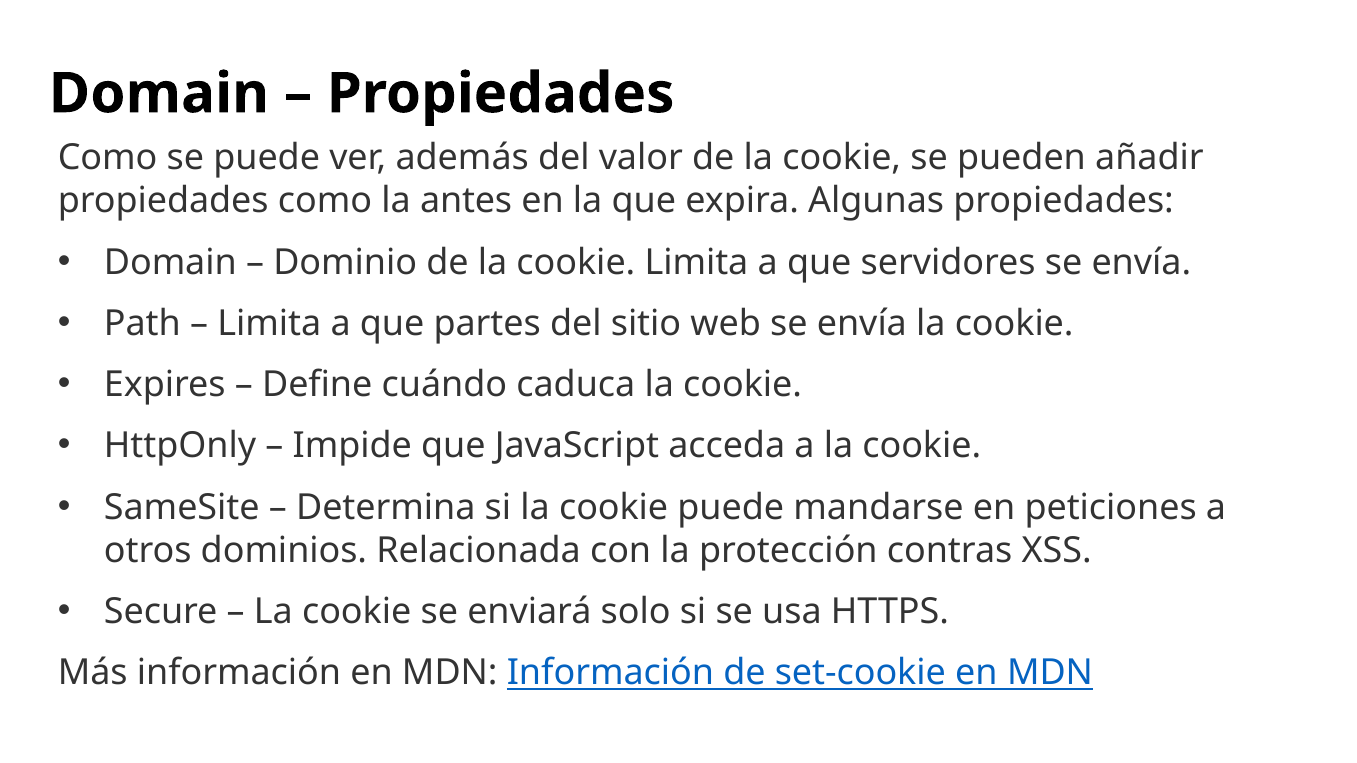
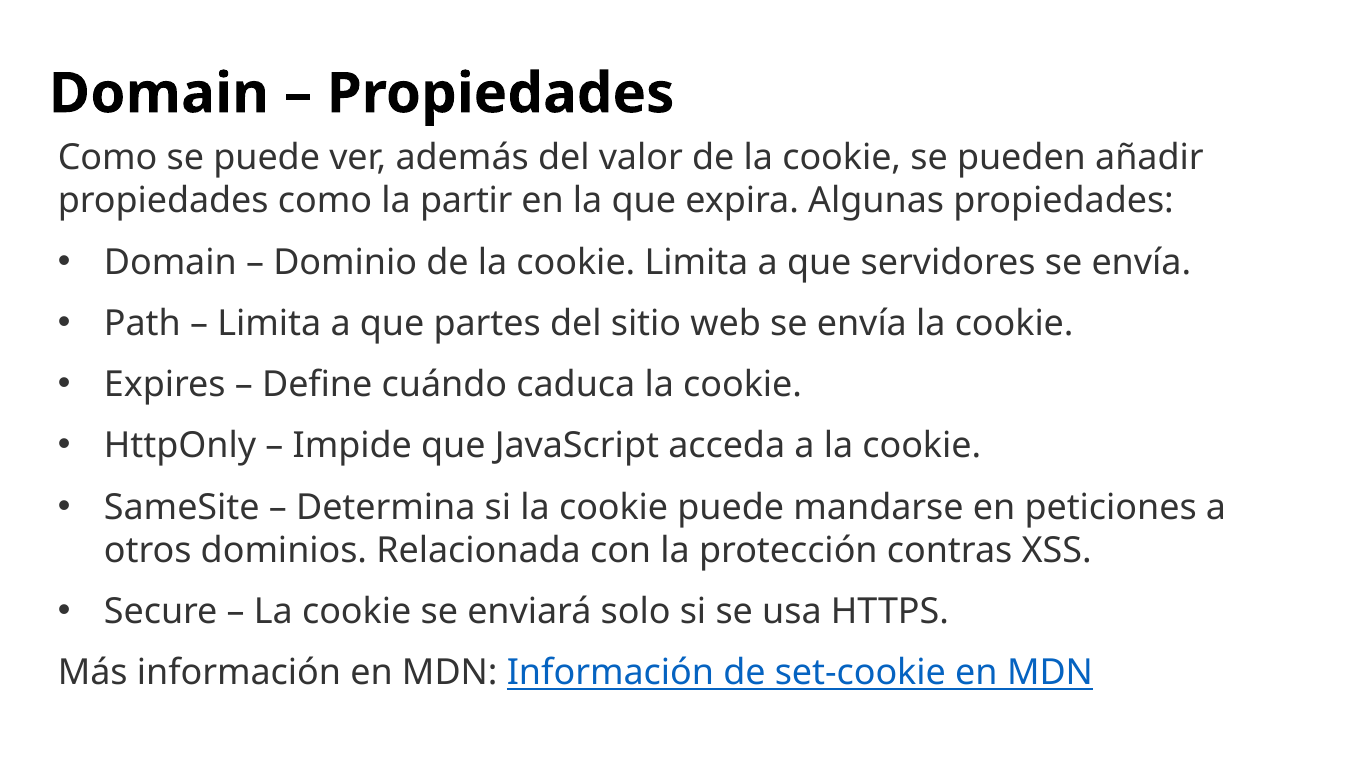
antes: antes -> partir (466, 201)
